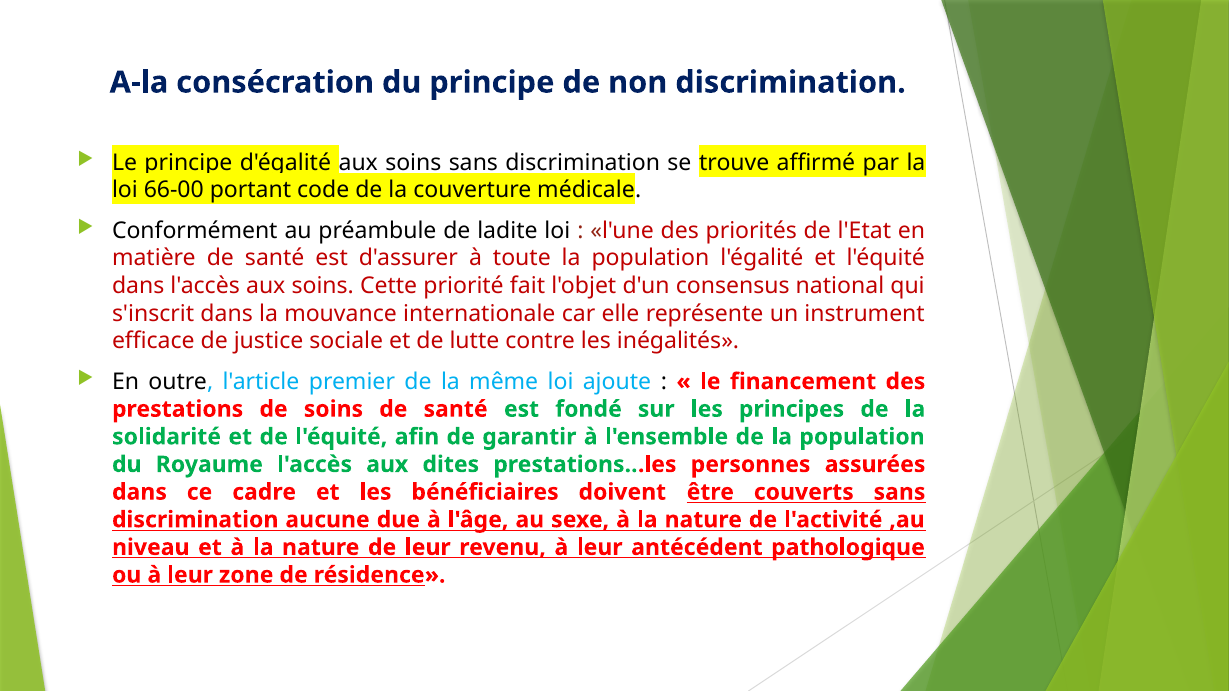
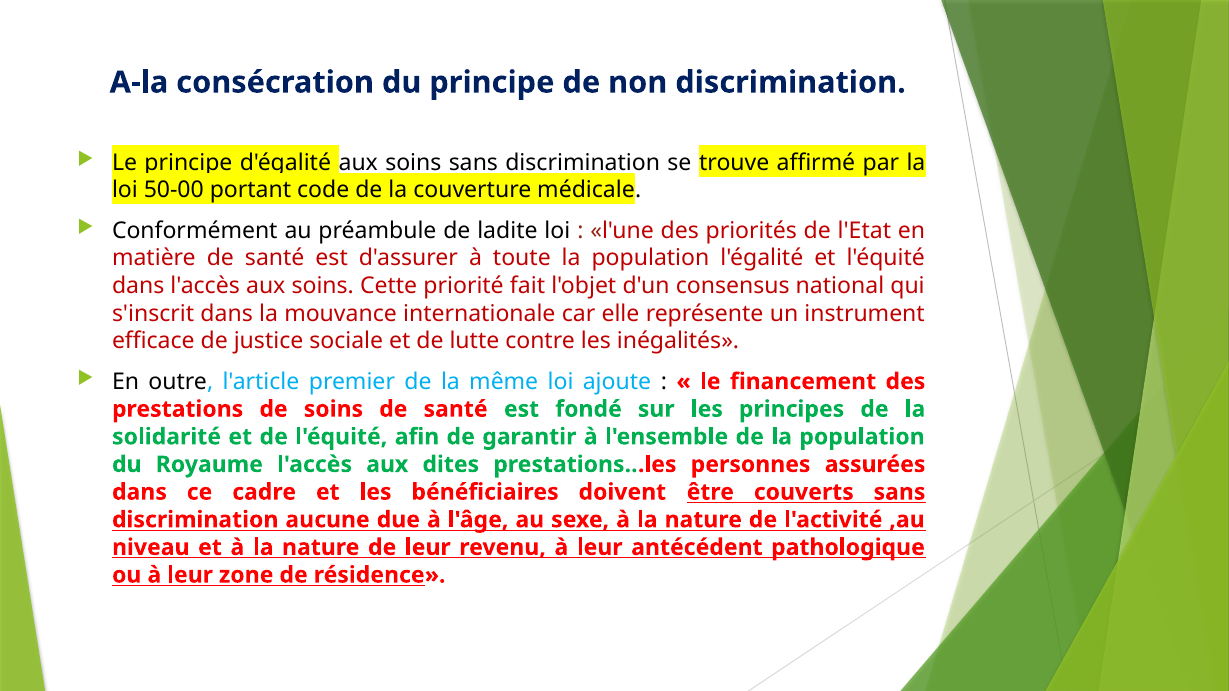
66-00: 66-00 -> 50-00 (174, 190)
